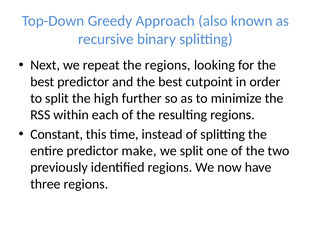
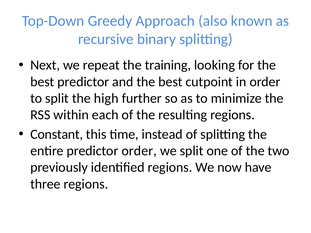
the regions: regions -> training (168, 65)
predictor make: make -> order (139, 151)
